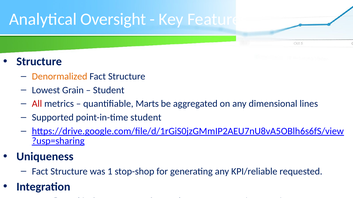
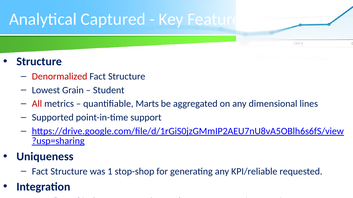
Oversight: Oversight -> Captured (113, 19)
Denormalized colour: orange -> red (60, 77)
point-in-time student: student -> support (146, 118)
